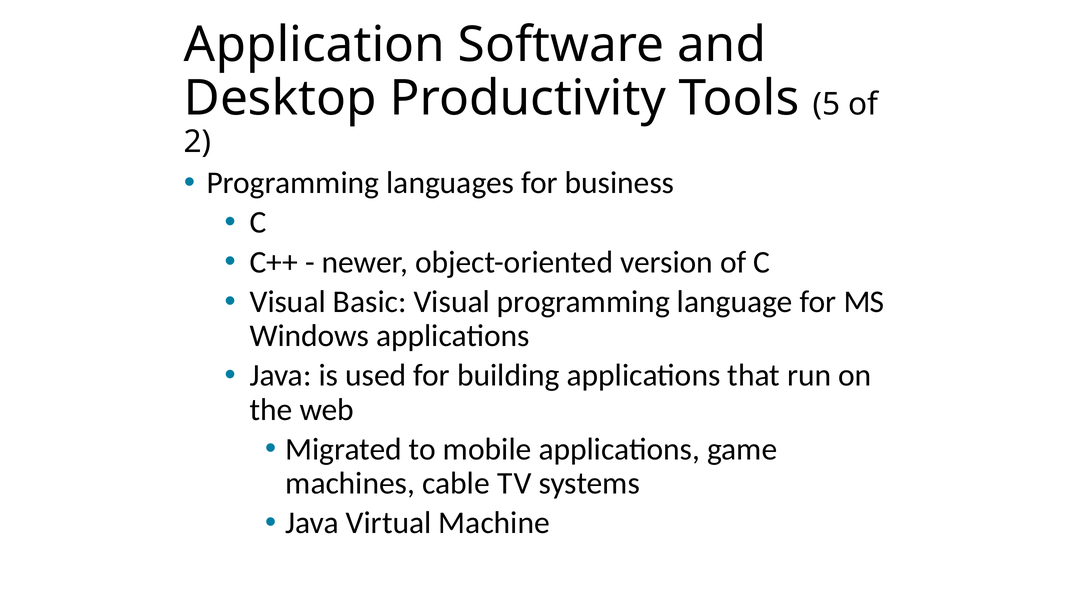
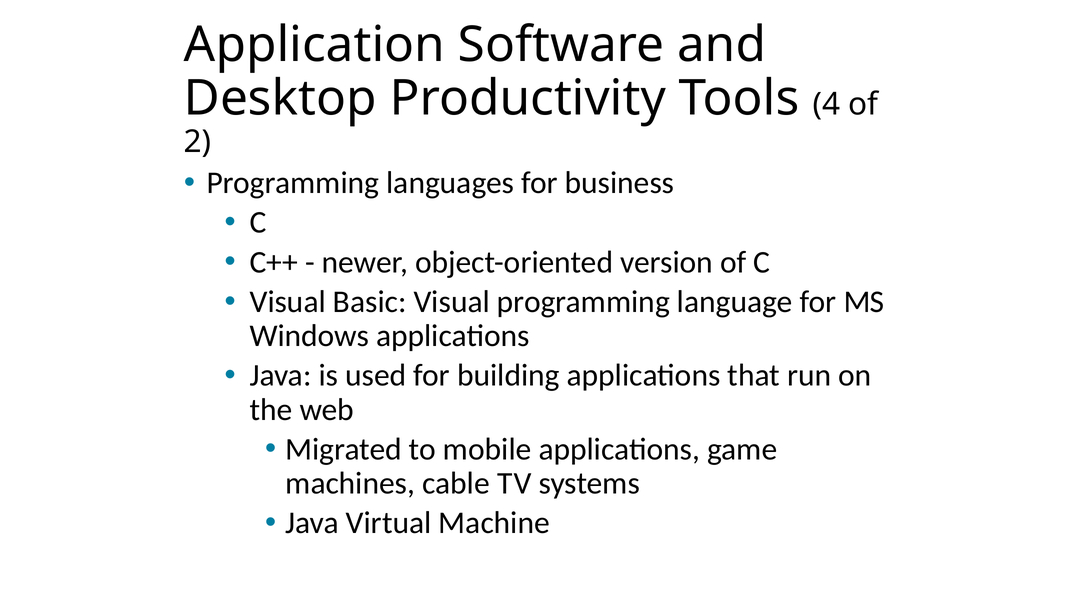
5: 5 -> 4 (827, 104)
